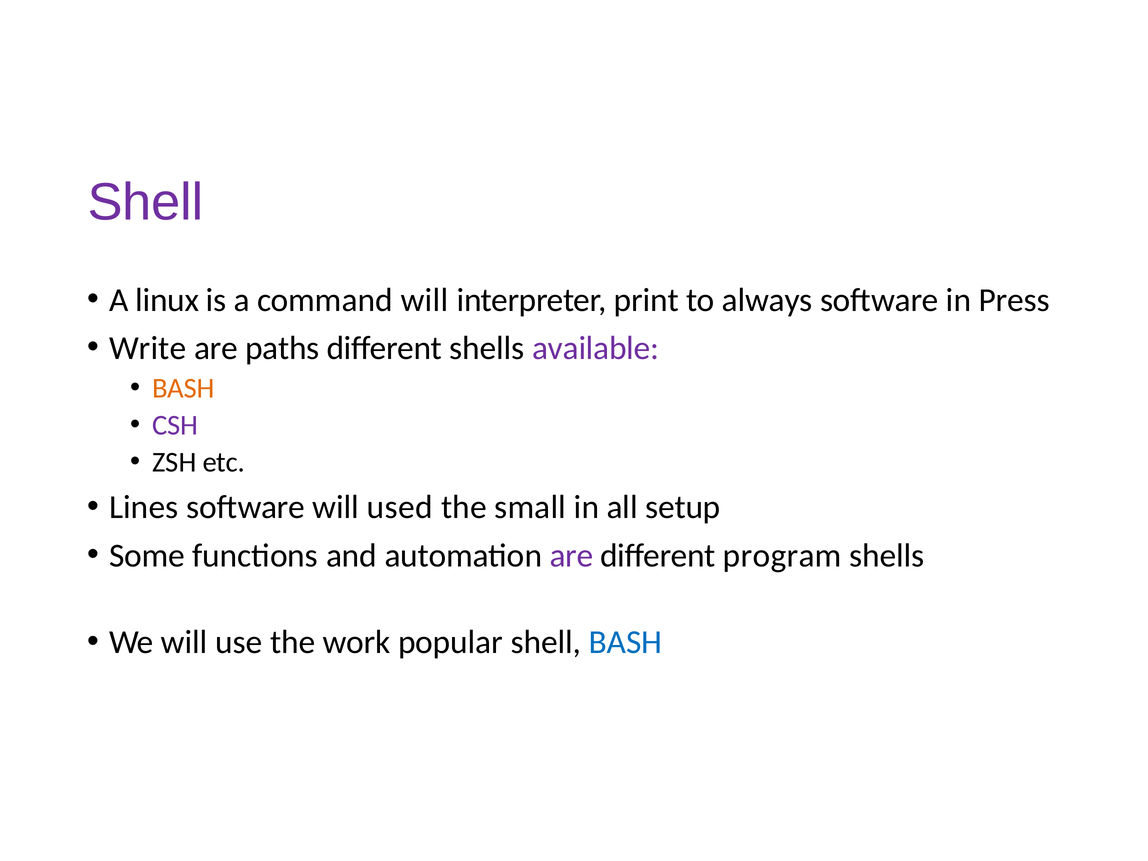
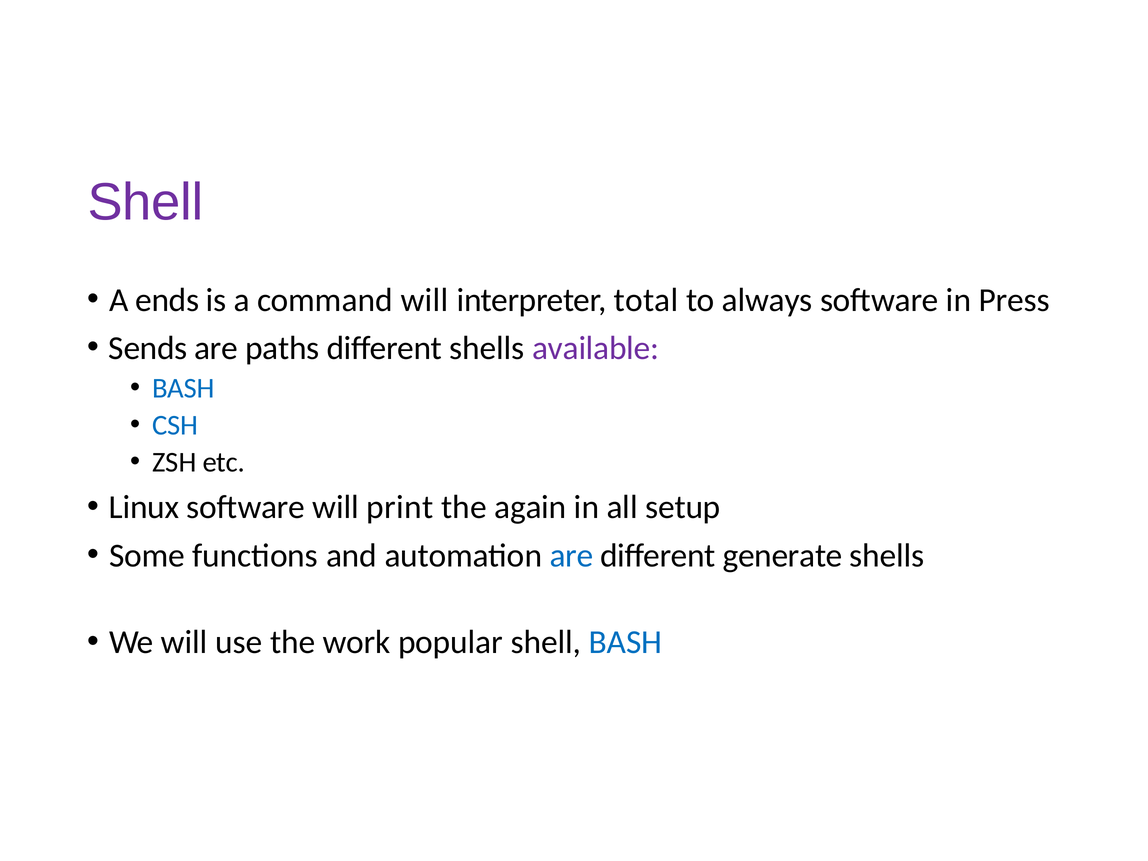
linux: linux -> ends (167, 300)
print: print -> total (646, 300)
Write: Write -> Sends (148, 348)
BASH colour: orange -> blue (183, 388)
CSH colour: purple -> blue (175, 425)
Lines: Lines -> Linux (144, 507)
used: used -> print (400, 507)
small: small -> again (530, 507)
are colour: purple -> blue (571, 555)
program: program -> generate (783, 555)
